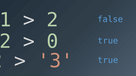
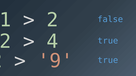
0: 0 -> 4 (52, 42)
3: 3 -> 9 (55, 61)
